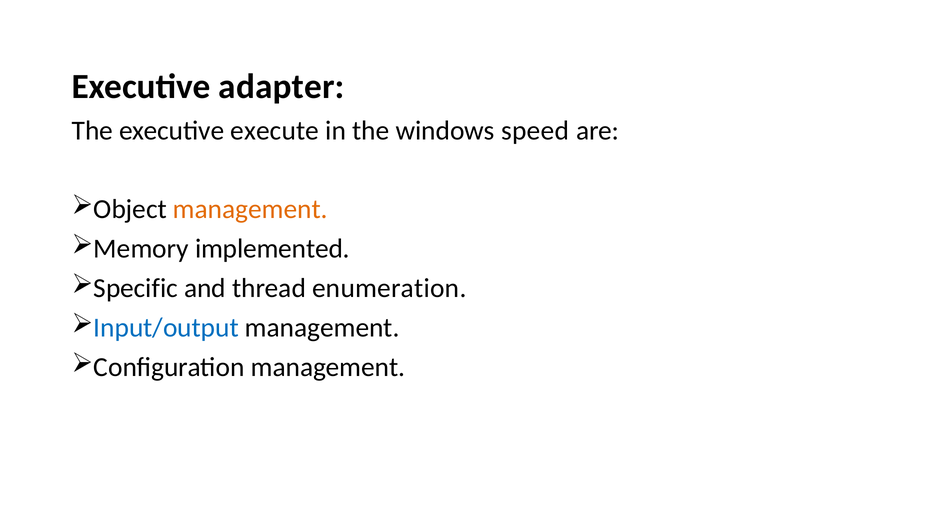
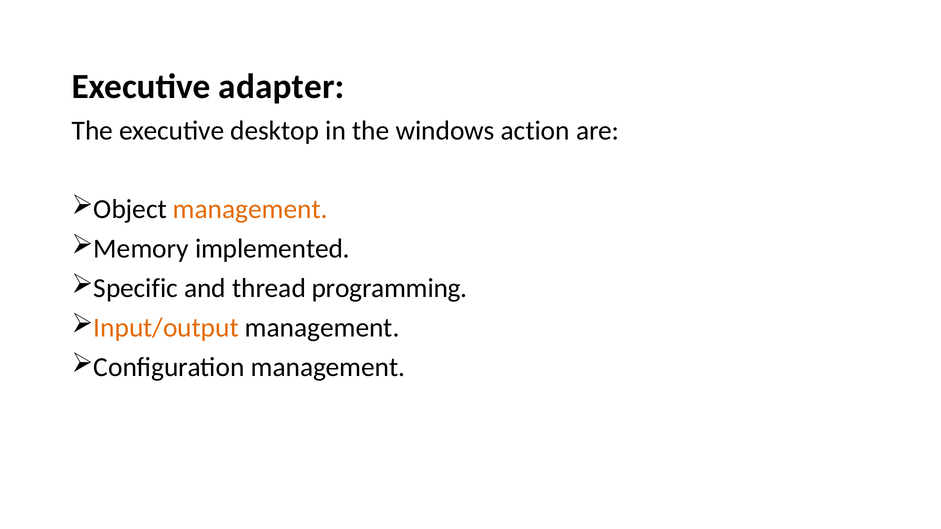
execute: execute -> desktop (275, 131)
speed: speed -> action (535, 131)
enumeration: enumeration -> programming (390, 288)
Input/output colour: blue -> orange (166, 328)
